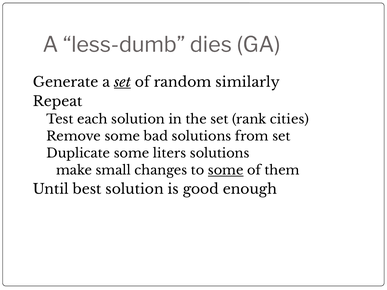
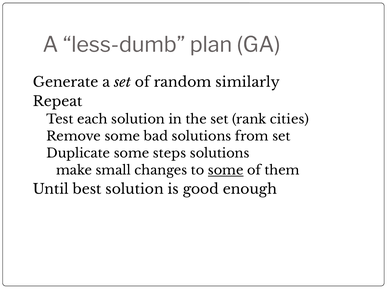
dies: dies -> plan (211, 45)
set underline: present -> none (122, 82)
liters: liters -> steps (170, 154)
